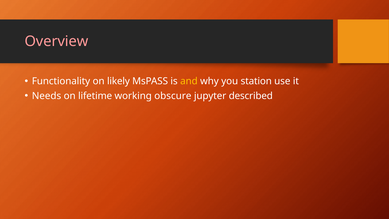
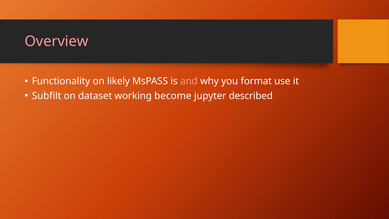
and colour: yellow -> pink (189, 81)
station: station -> format (256, 81)
Needs: Needs -> Subfilt (47, 96)
lifetime: lifetime -> dataset (95, 96)
obscure: obscure -> become (173, 96)
